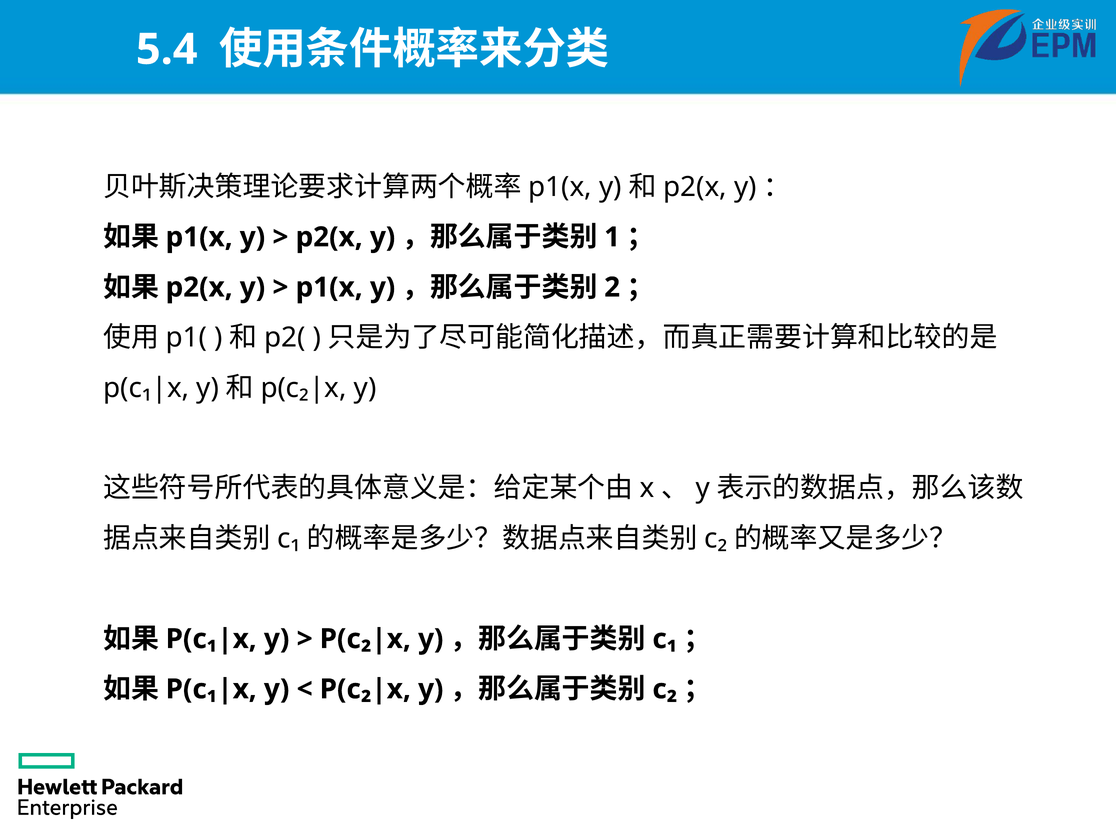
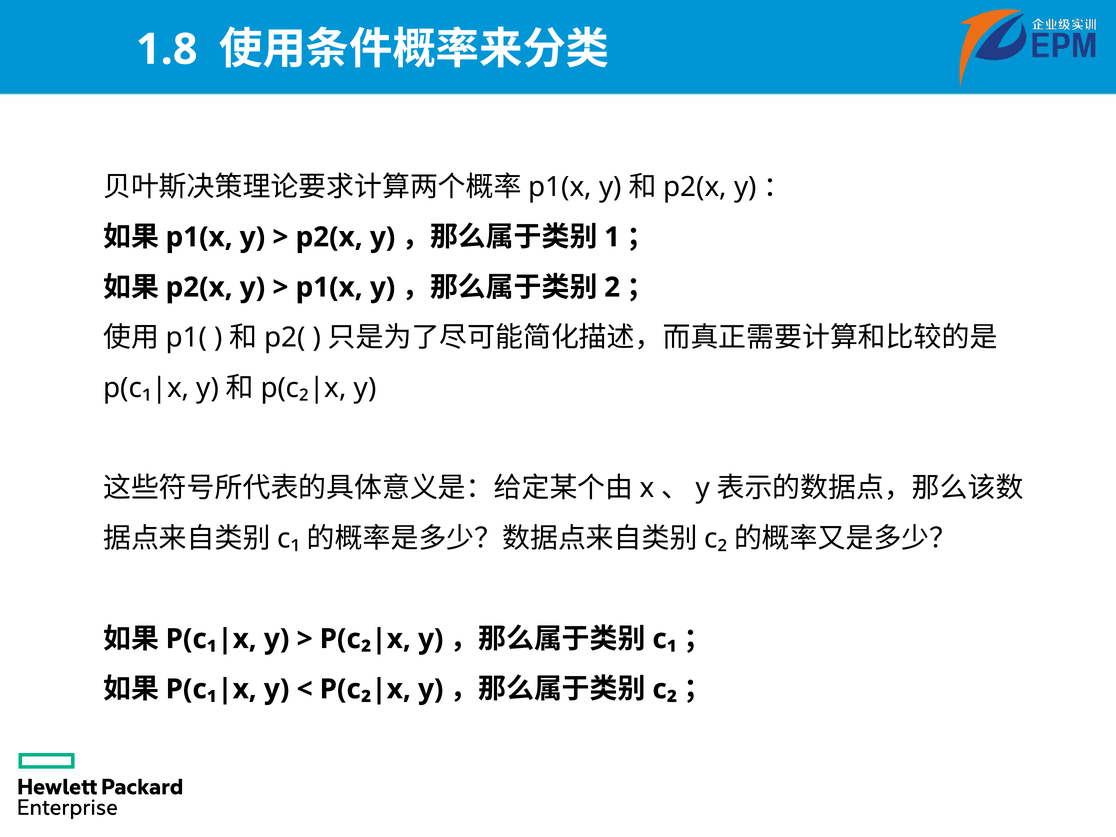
5.4: 5.4 -> 1.8 (167, 50)
